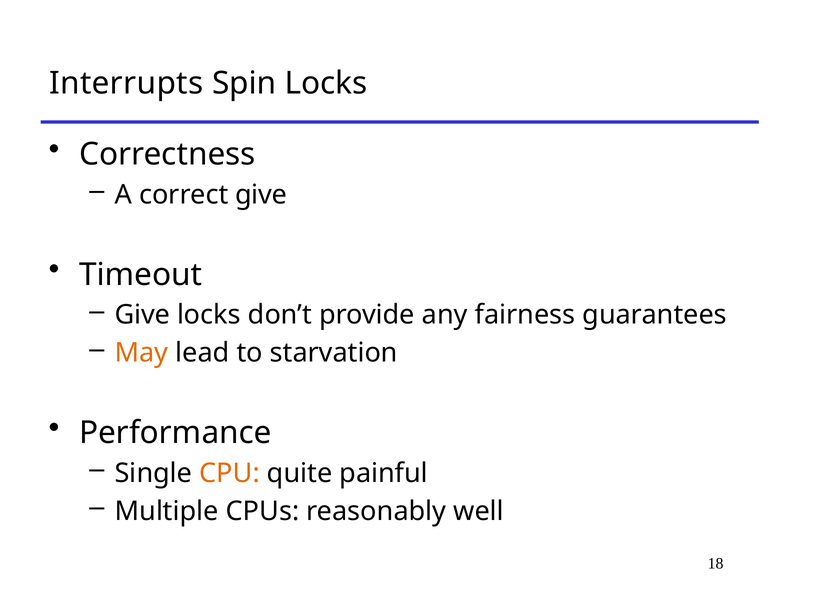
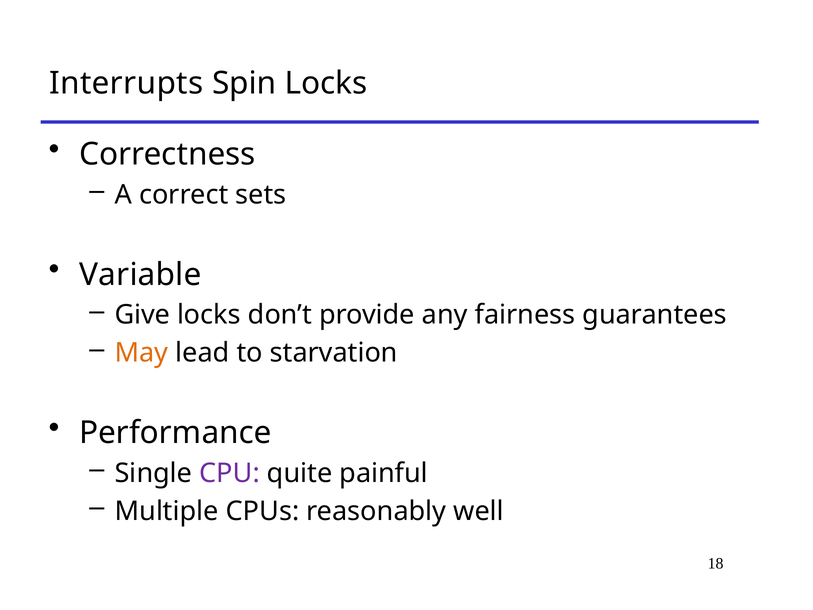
correct give: give -> sets (261, 195)
Timeout: Timeout -> Variable (140, 275)
CPU colour: orange -> purple (230, 473)
